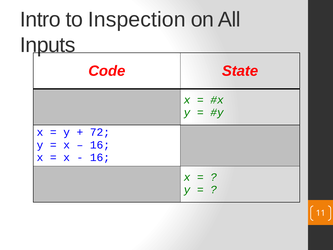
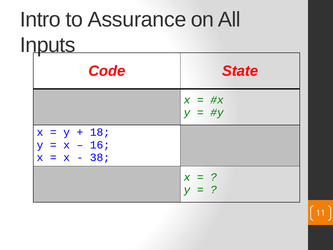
Inspection: Inspection -> Assurance (137, 20)
72: 72 -> 18 (100, 132)
16: 16 -> 38 (100, 157)
